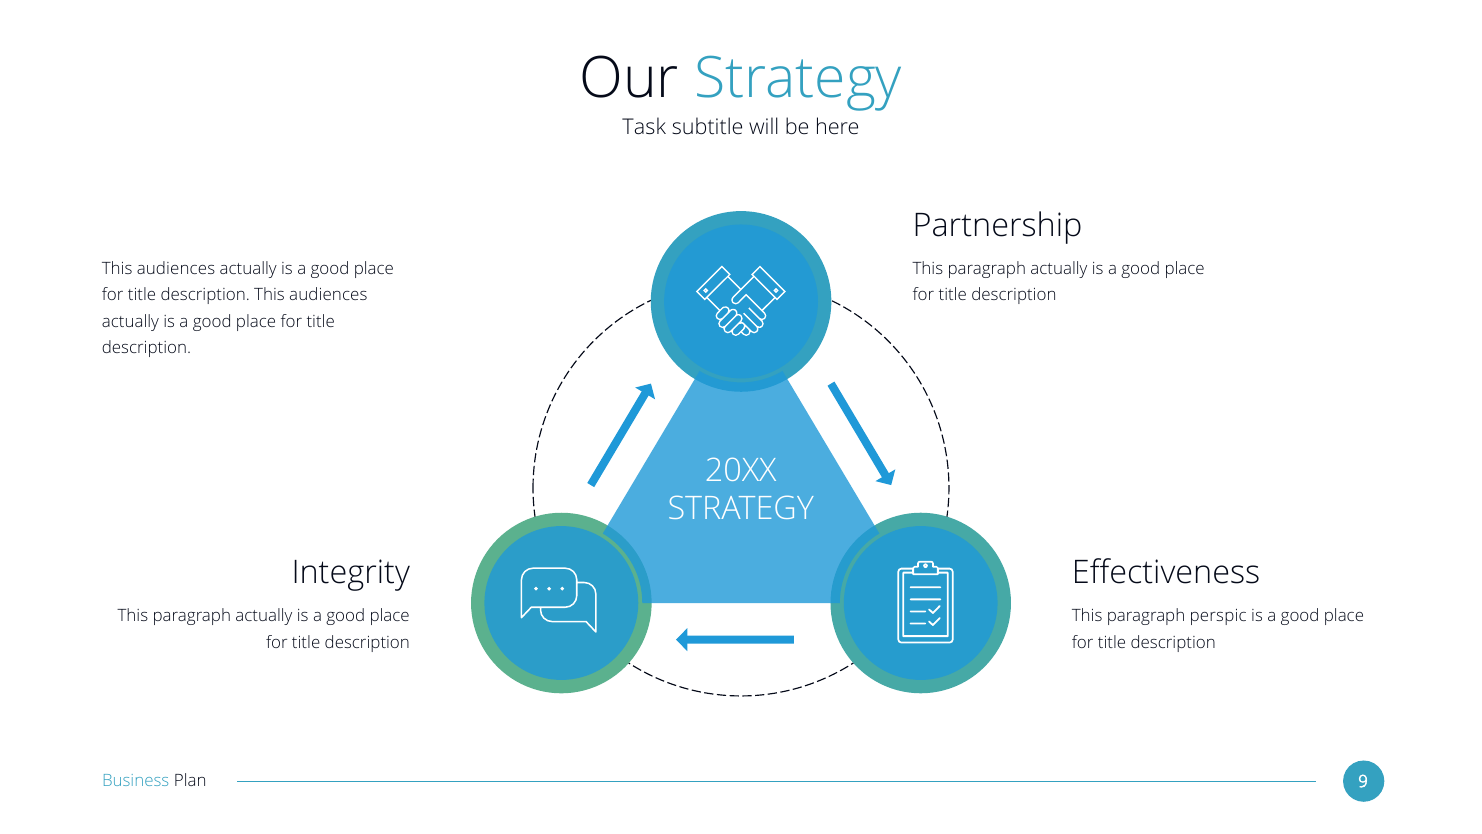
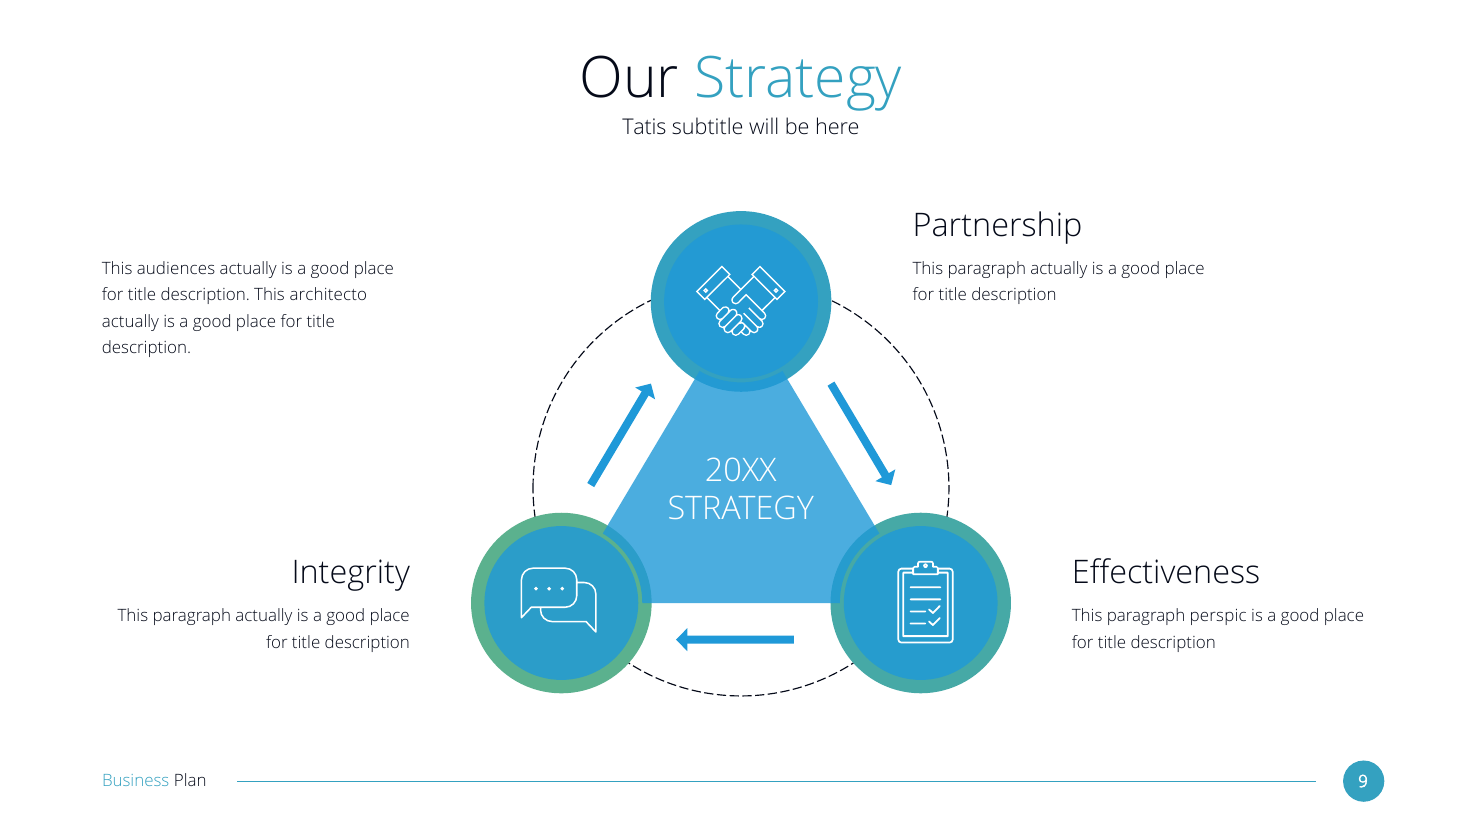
Task: Task -> Tatis (644, 127)
audiences: audiences -> architecto (328, 295)
